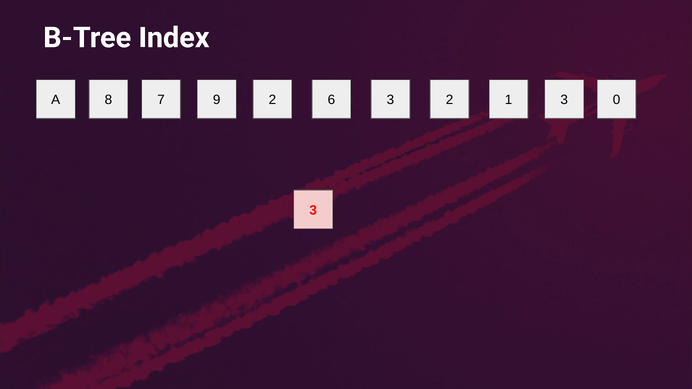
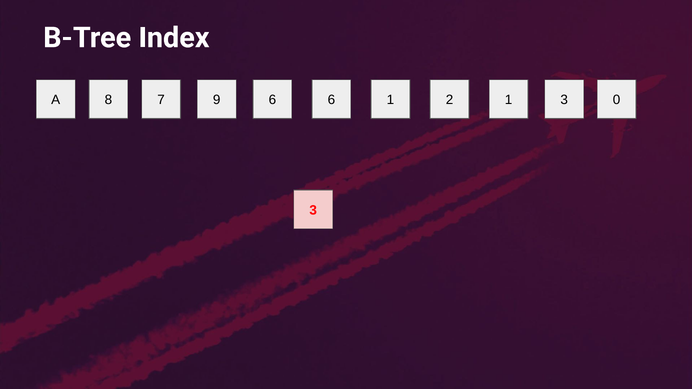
9 2: 2 -> 6 (272, 100)
6 3: 3 -> 1 (390, 100)
